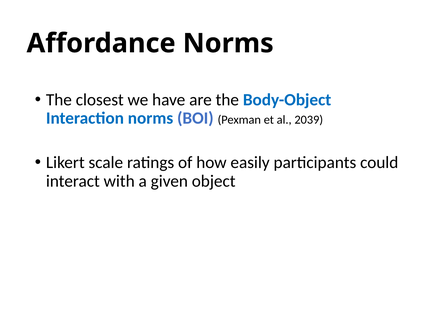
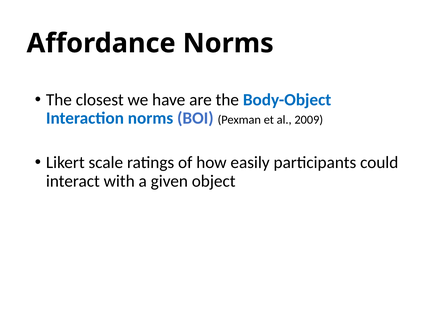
2039: 2039 -> 2009 (309, 120)
